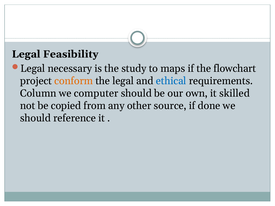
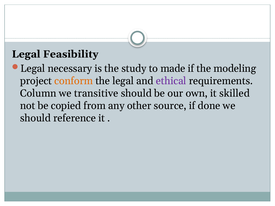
maps: maps -> made (173, 69)
flowchart: flowchart -> modeling (235, 69)
ethical colour: blue -> purple (171, 81)
computer: computer -> transitive (96, 93)
